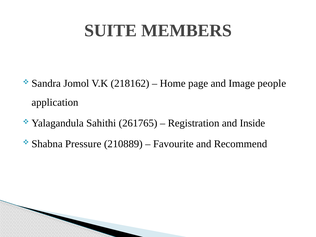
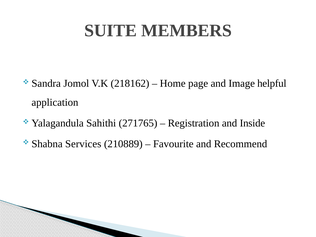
people: people -> helpful (272, 83)
261765: 261765 -> 271765 (138, 123)
Pressure: Pressure -> Services (83, 144)
